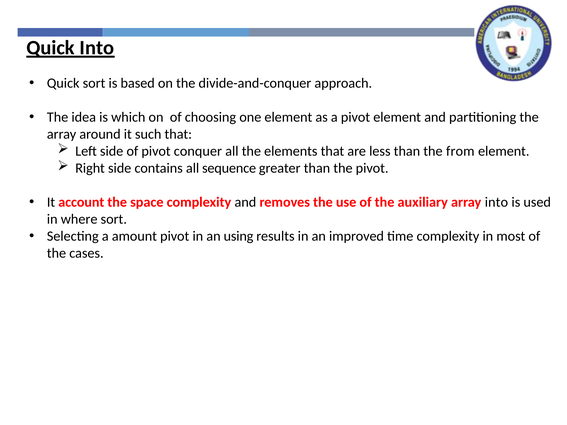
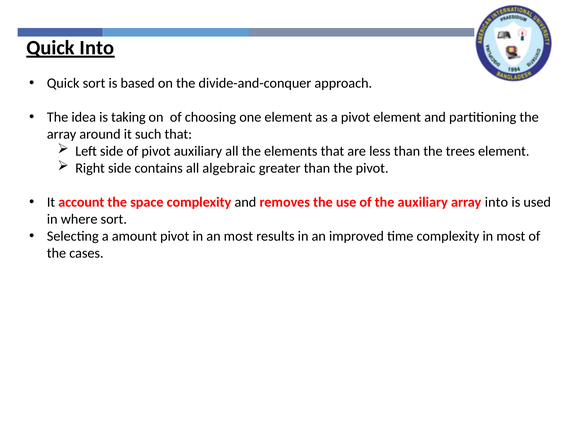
which: which -> taking (128, 117)
pivot conquer: conquer -> auxiliary (198, 151)
from: from -> trees (460, 151)
sequence: sequence -> algebraic (229, 168)
an using: using -> most (238, 236)
